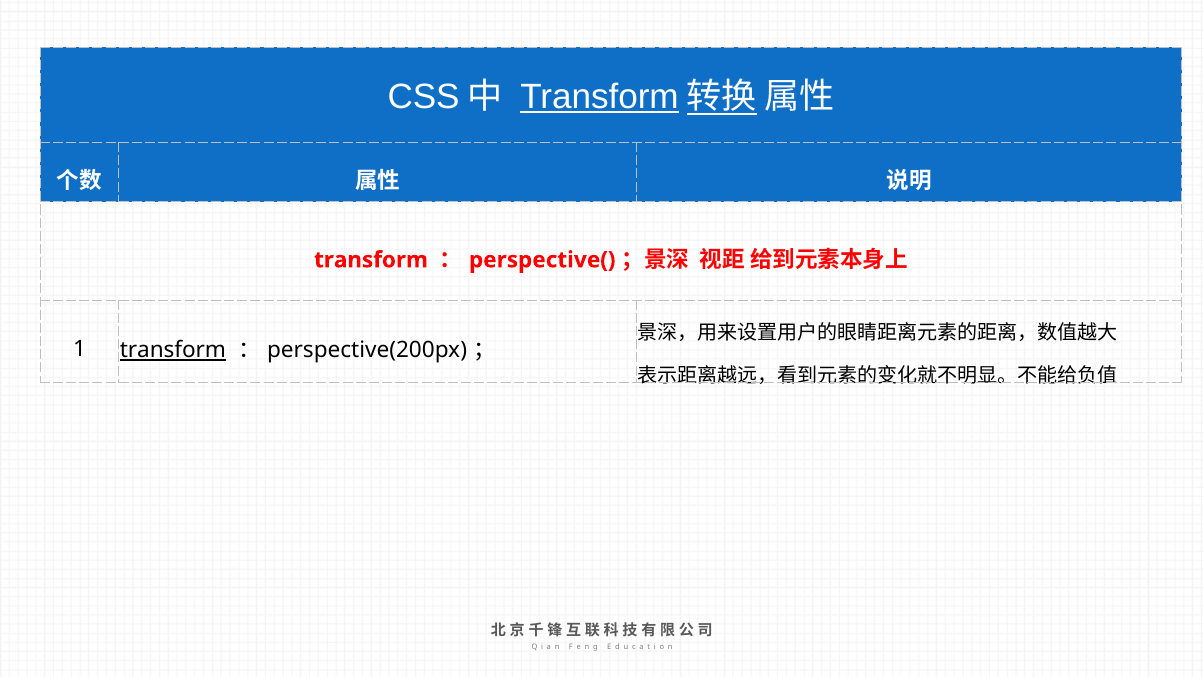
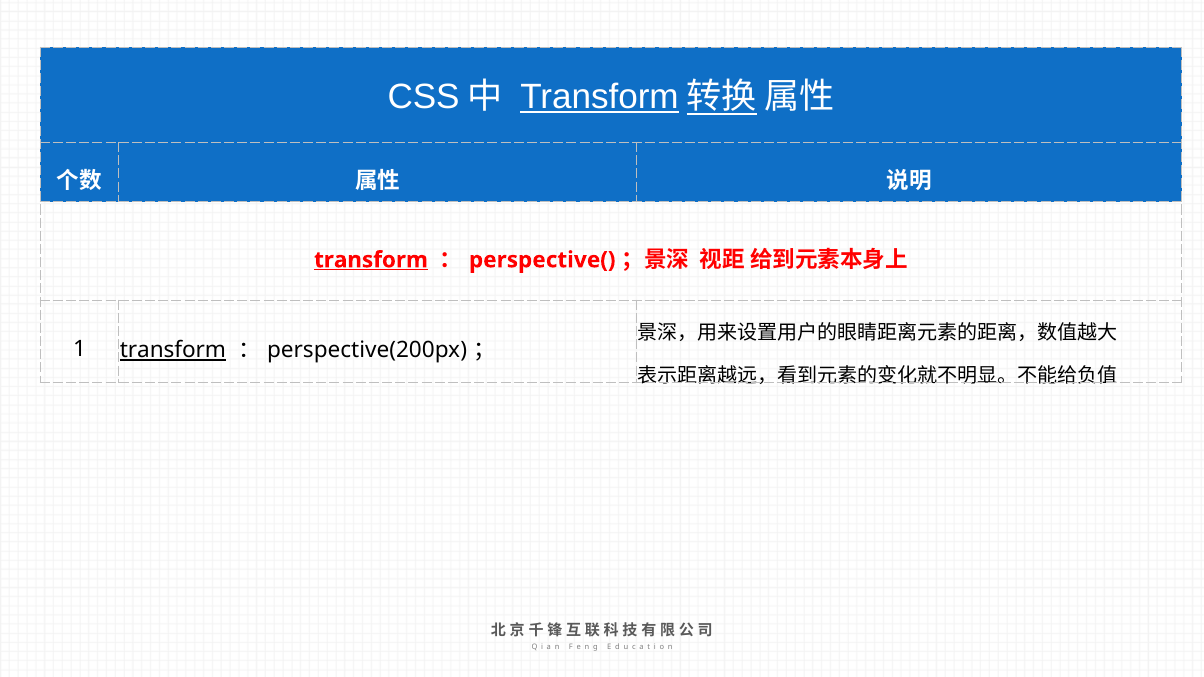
transform underline: none -> present (371, 260)
